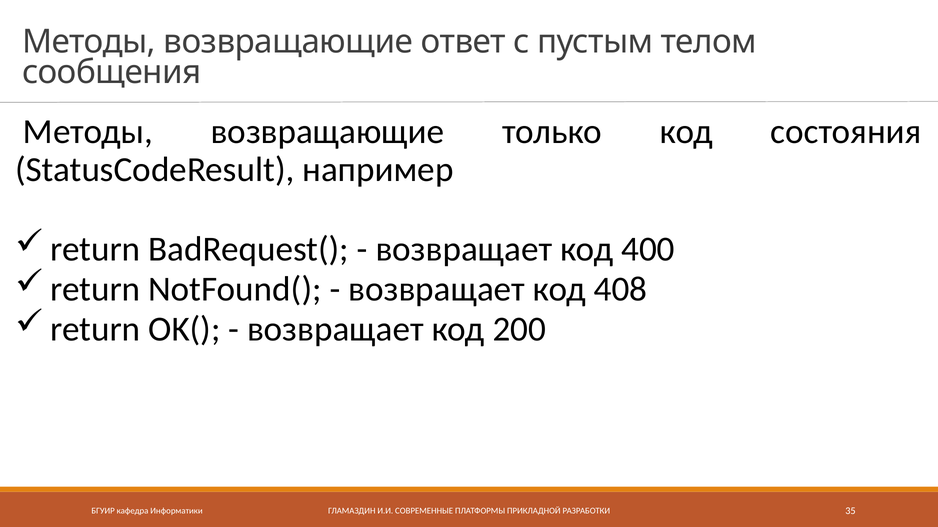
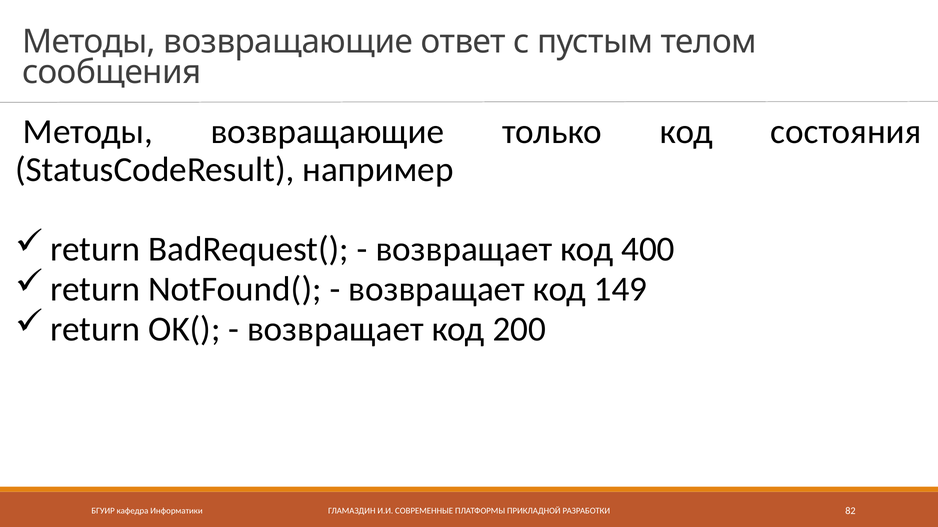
408: 408 -> 149 (620, 289)
35: 35 -> 82 (850, 512)
